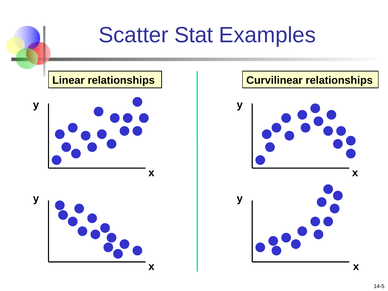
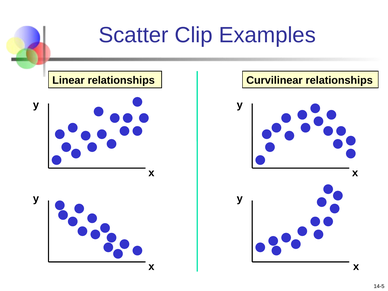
Stat: Stat -> Clip (194, 35)
